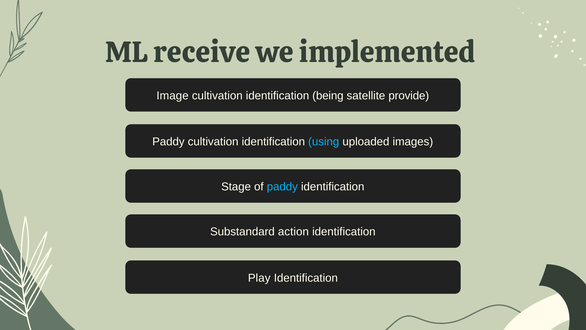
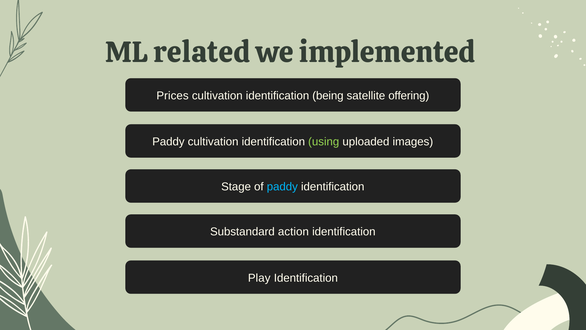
receive: receive -> related (202, 52)
Image: Image -> Prices (173, 96)
provide: provide -> offering (409, 96)
using colour: light blue -> light green (324, 142)
